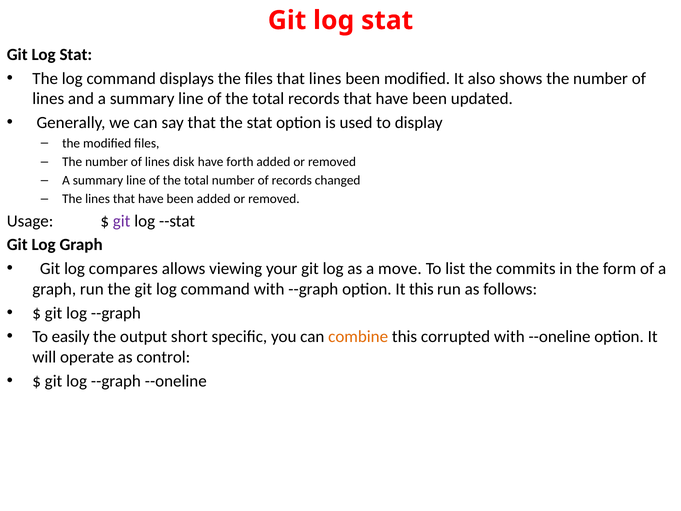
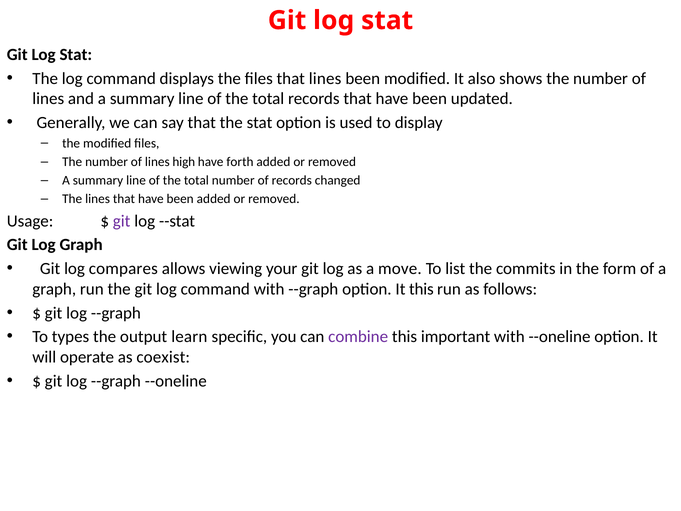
disk: disk -> high (184, 162)
easily: easily -> types (71, 337)
short: short -> learn (189, 337)
combine colour: orange -> purple (358, 337)
corrupted: corrupted -> important (456, 337)
control: control -> coexist (163, 357)
